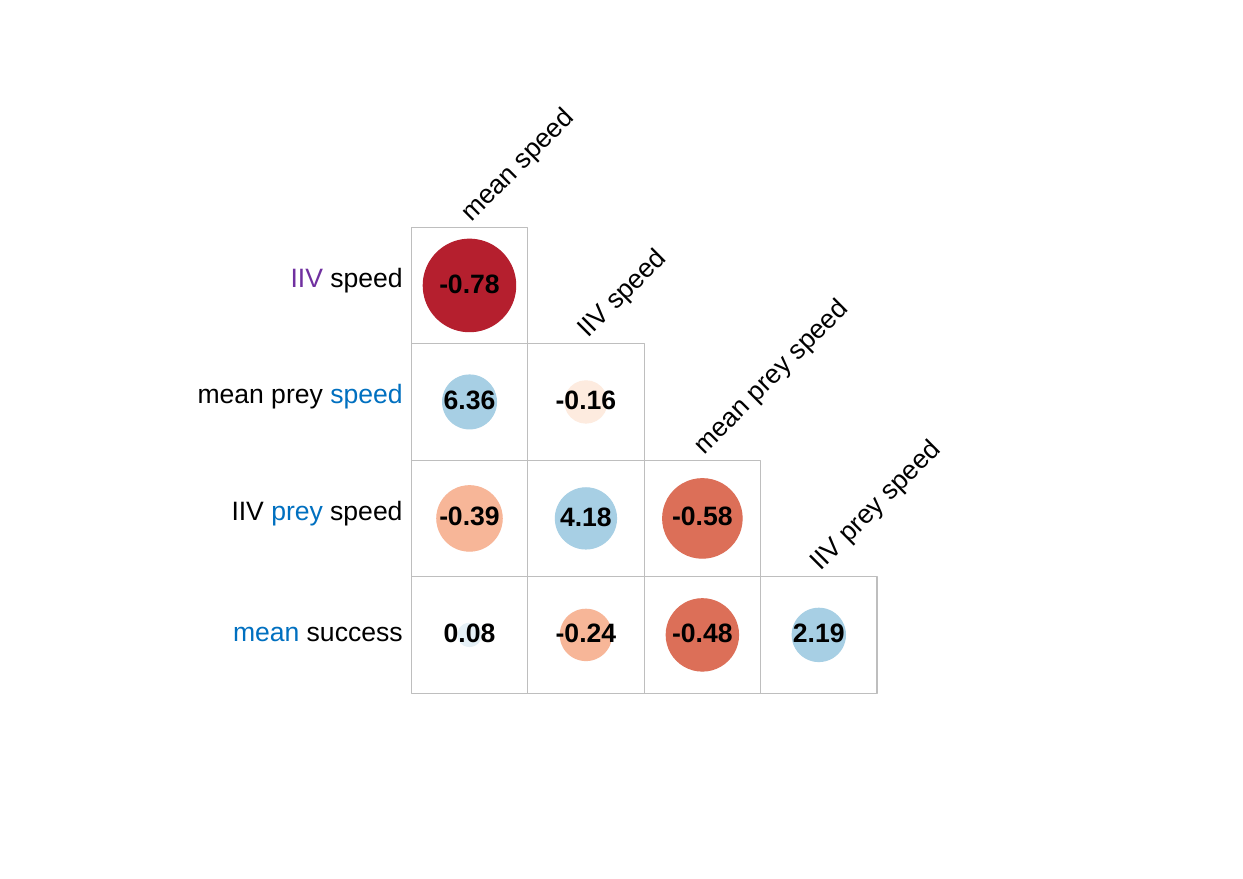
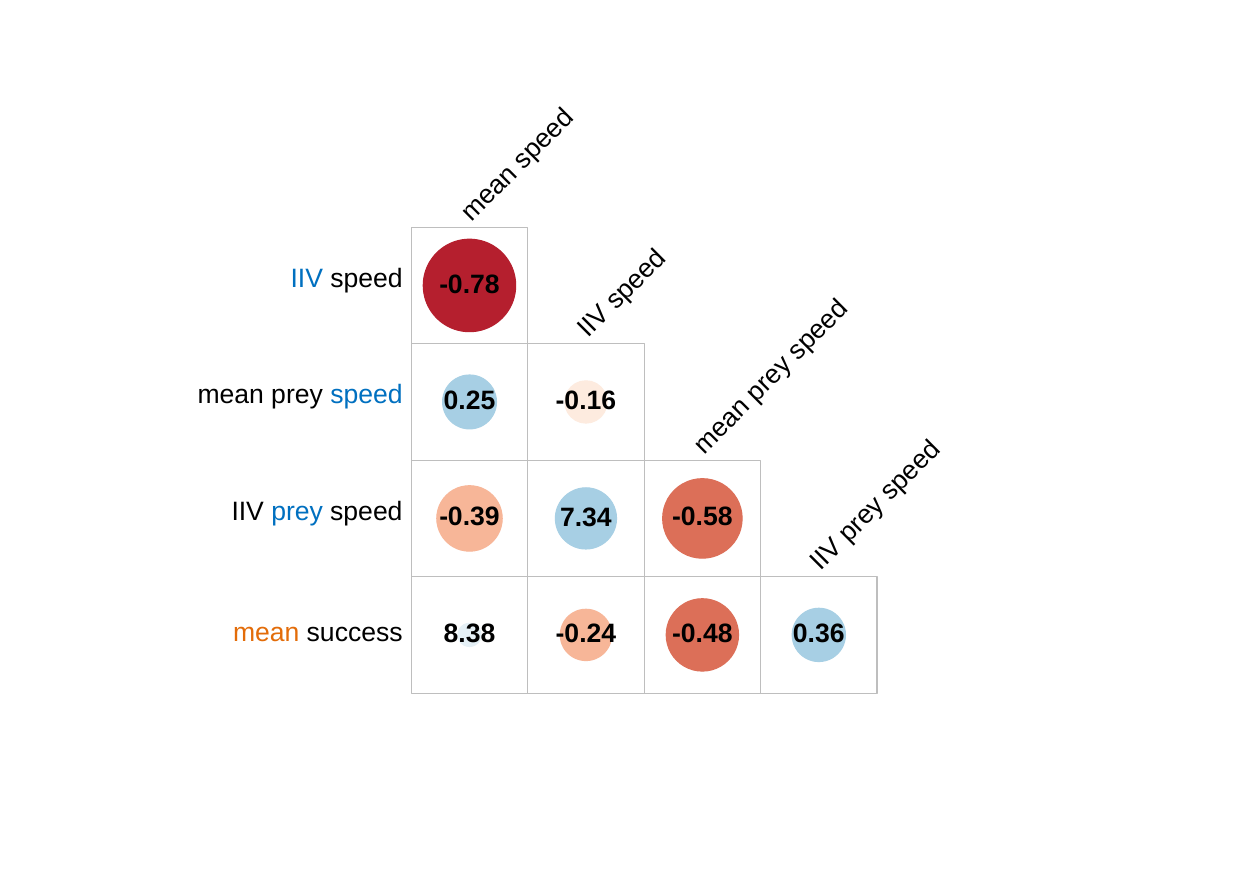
IIV colour: purple -> blue (307, 279)
6.36: 6.36 -> 0.25 (469, 401)
4.18: 4.18 -> 7.34 (586, 517)
mean colour: blue -> orange (266, 633)
0.08: 0.08 -> 8.38 (469, 634)
2.19: 2.19 -> 0.36 (819, 634)
